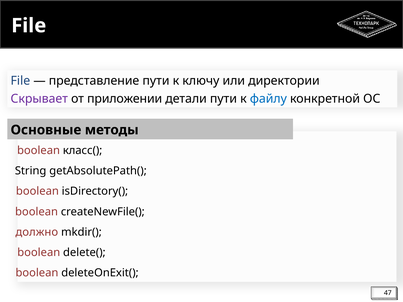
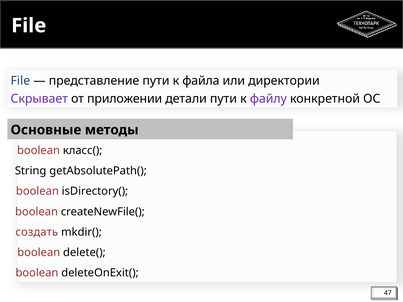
ключу: ключу -> файла (201, 81)
файлу colour: blue -> purple (268, 99)
должно: должно -> создать (37, 232)
